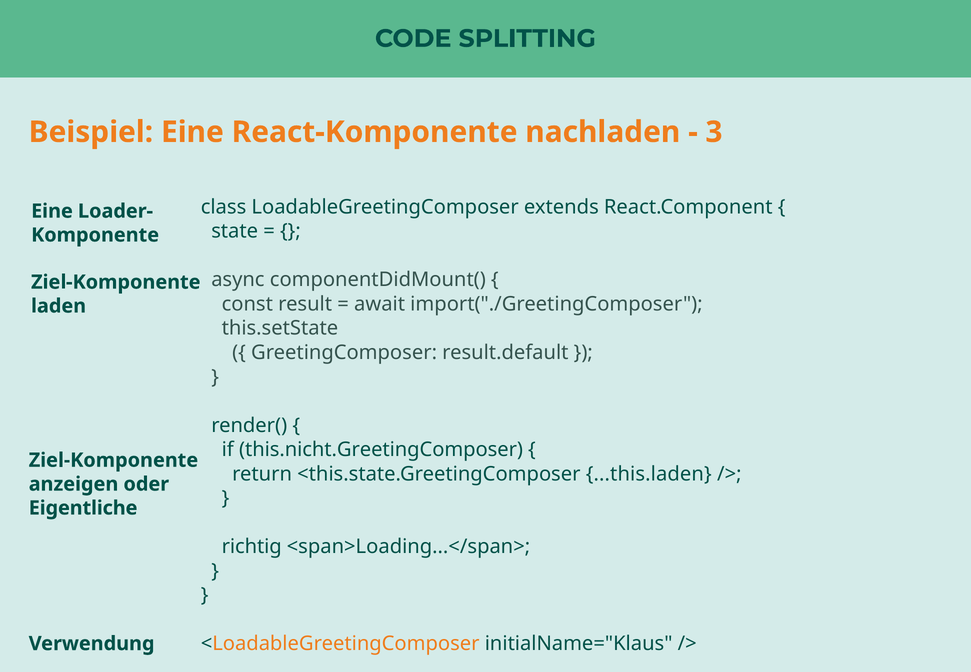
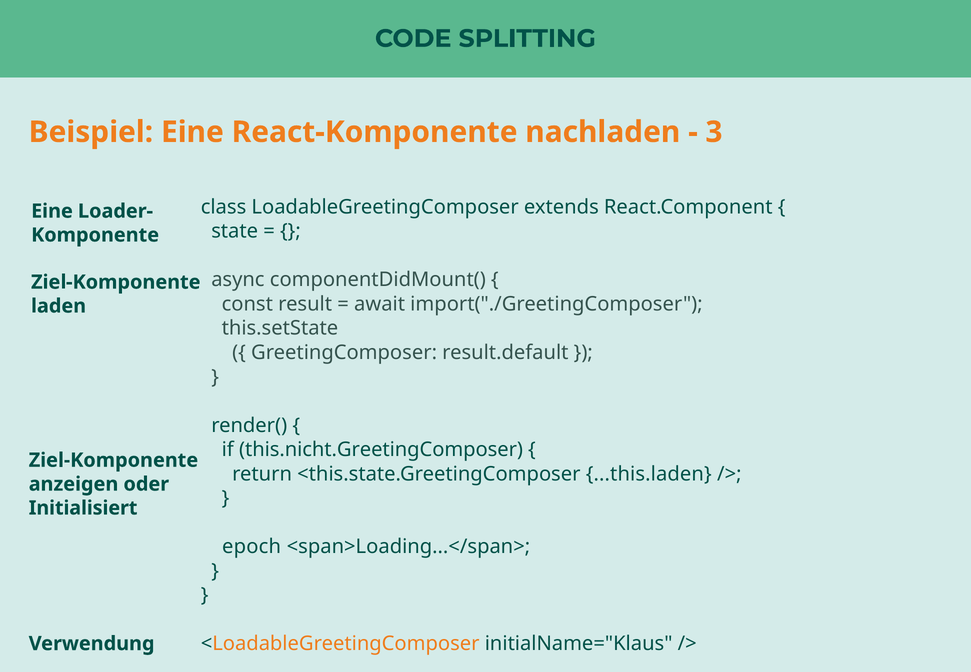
Eigentliche: Eigentliche -> Initialisiert (83, 508)
richtig: richtig -> epoch (252, 547)
